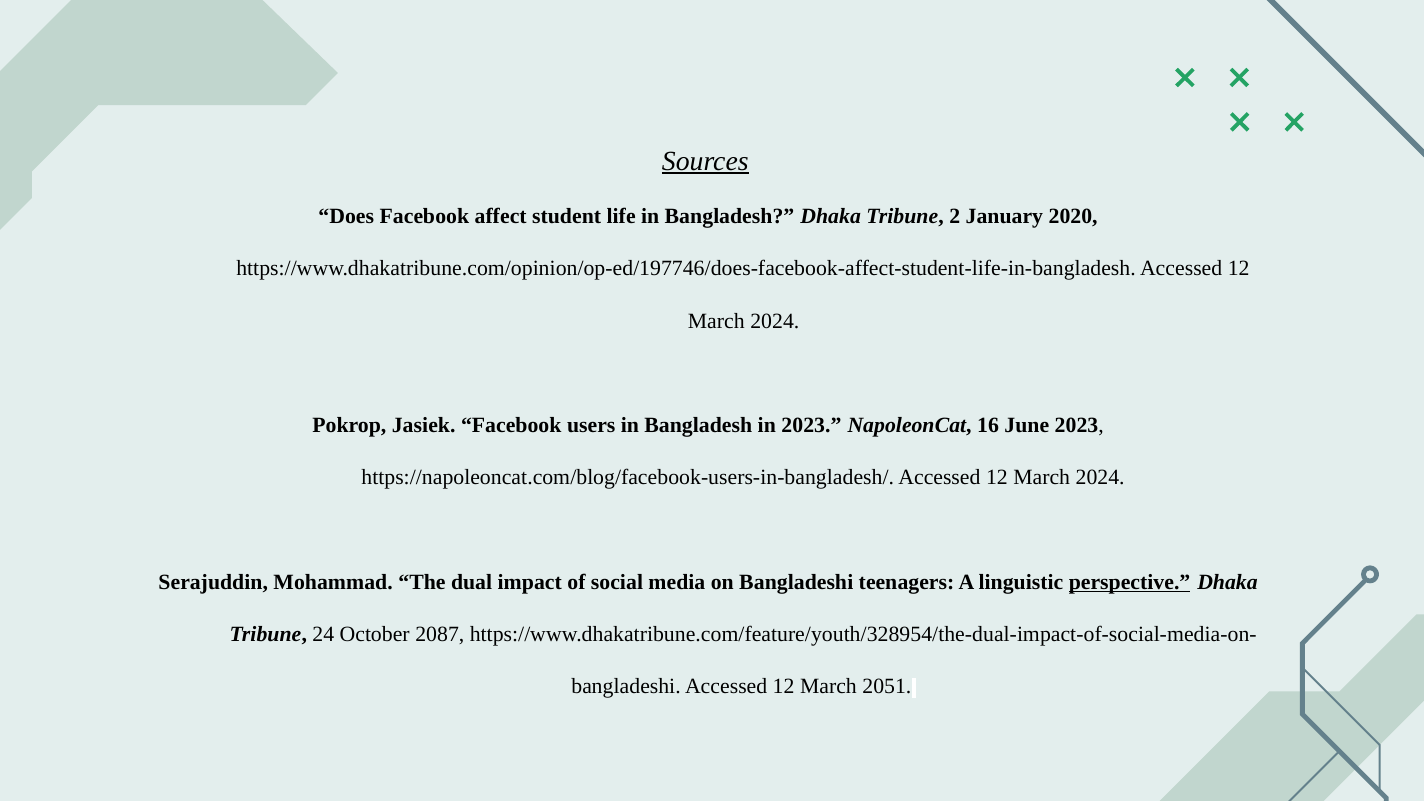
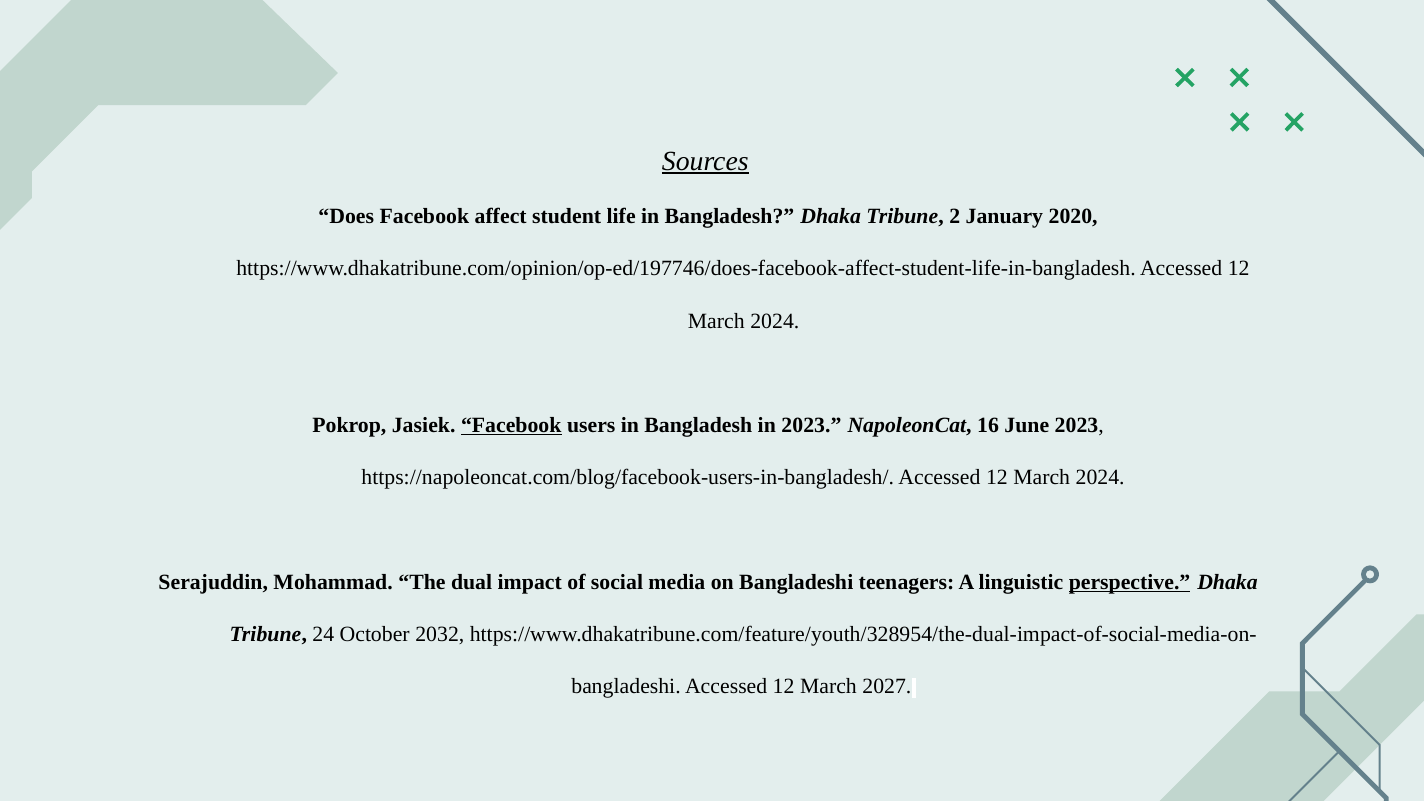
Facebook underline: none -> present (511, 425)
2087: 2087 -> 2032 (440, 634)
2051: 2051 -> 2027 (887, 687)
